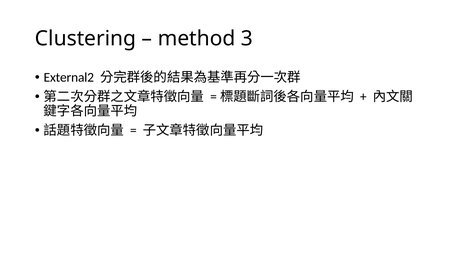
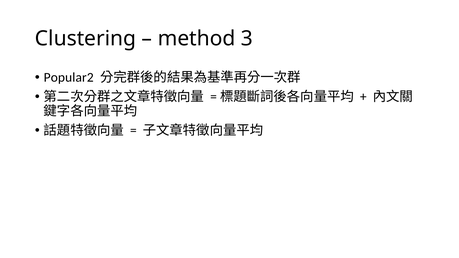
External2: External2 -> Popular2 (69, 78)
